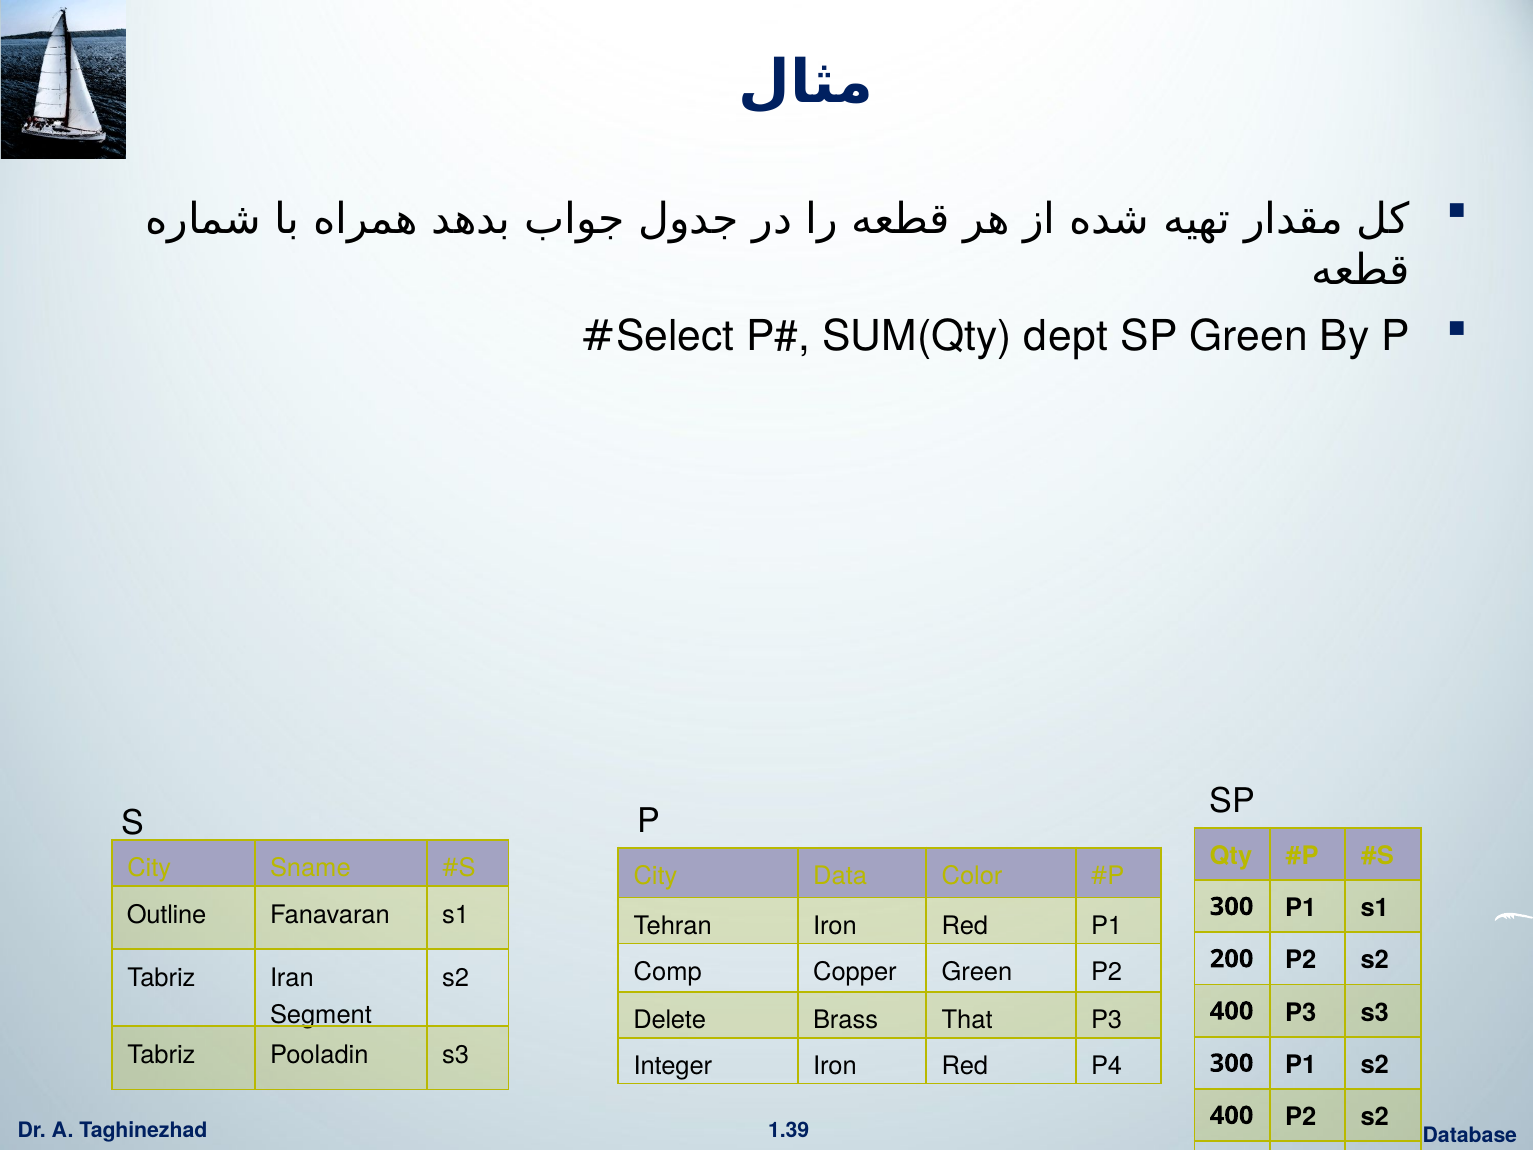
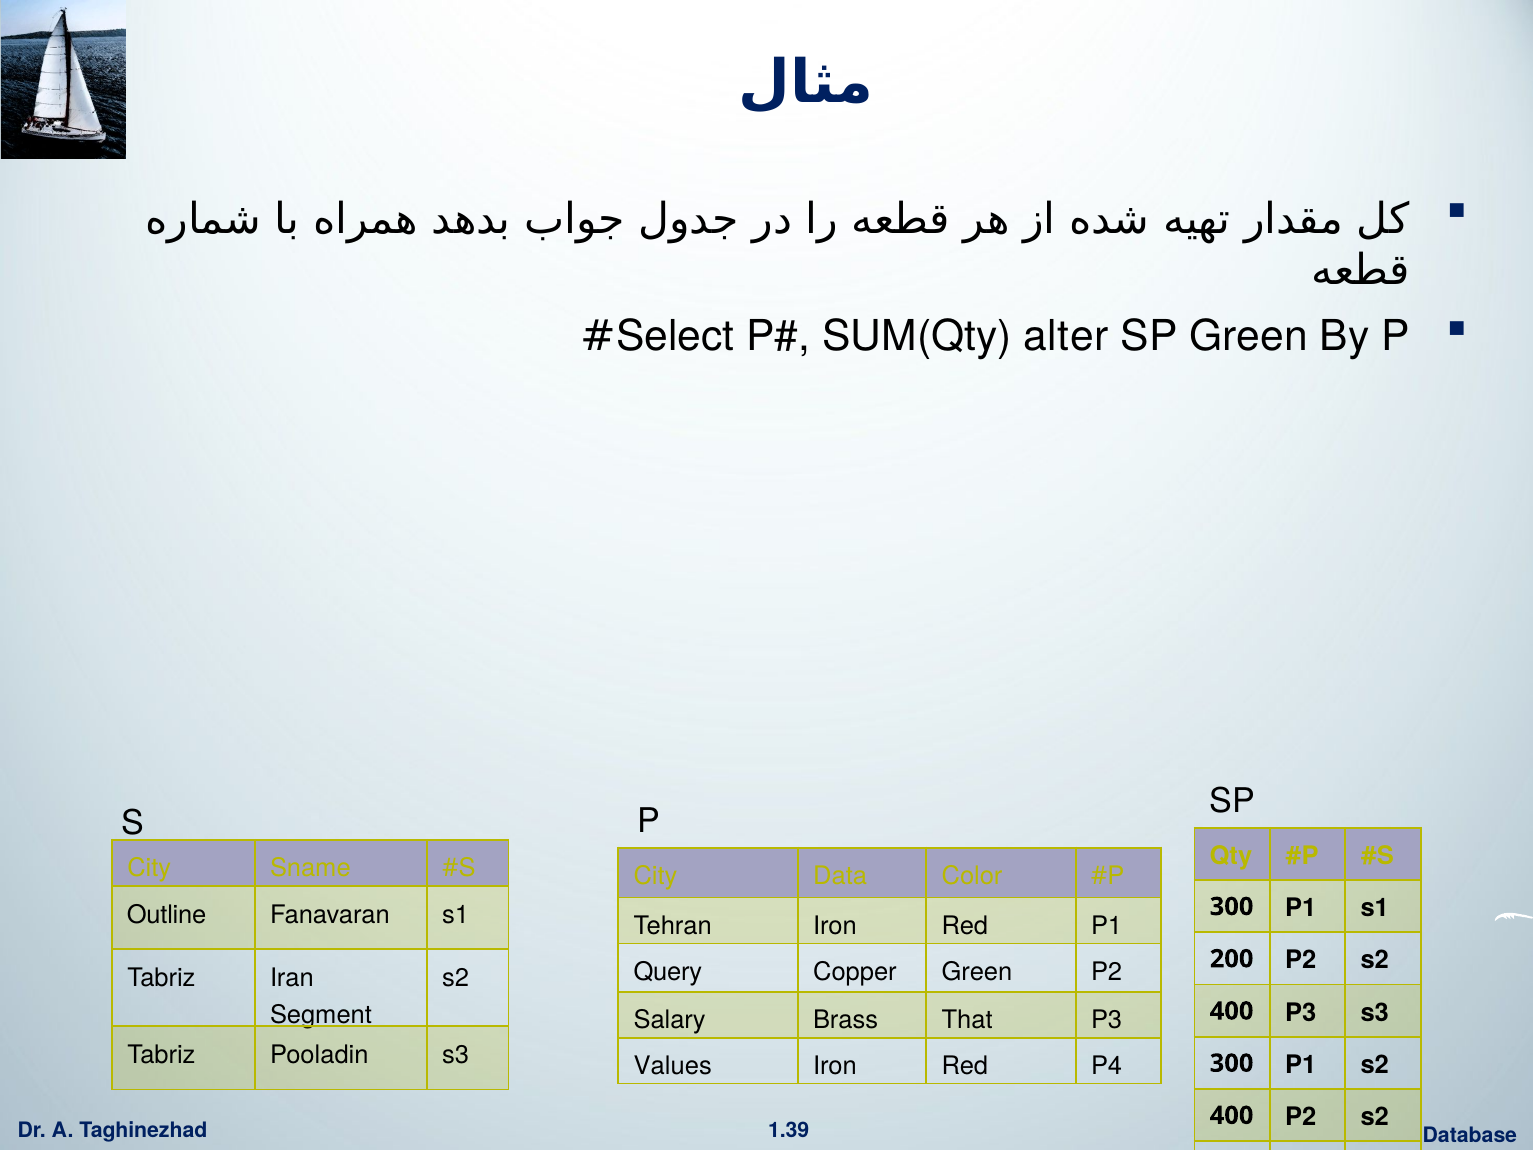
dept: dept -> alter (1066, 337)
Comp: Comp -> Query (668, 972)
Delete: Delete -> Salary (670, 1020)
Integer: Integer -> Values (673, 1066)
